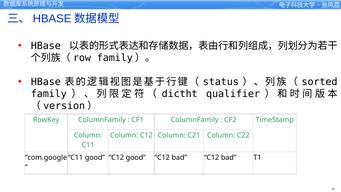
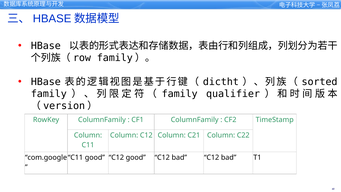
status: status -> dictht (221, 82)
dictht: dictht -> family (180, 94)
